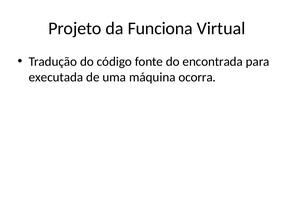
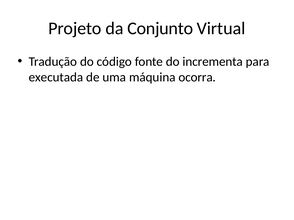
Funciona: Funciona -> Conjunto (160, 28)
encontrada: encontrada -> incrementa (213, 62)
